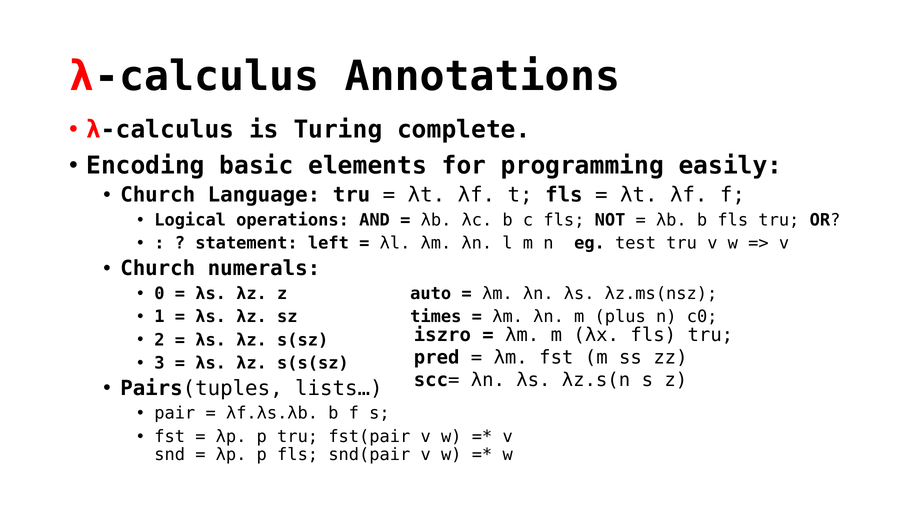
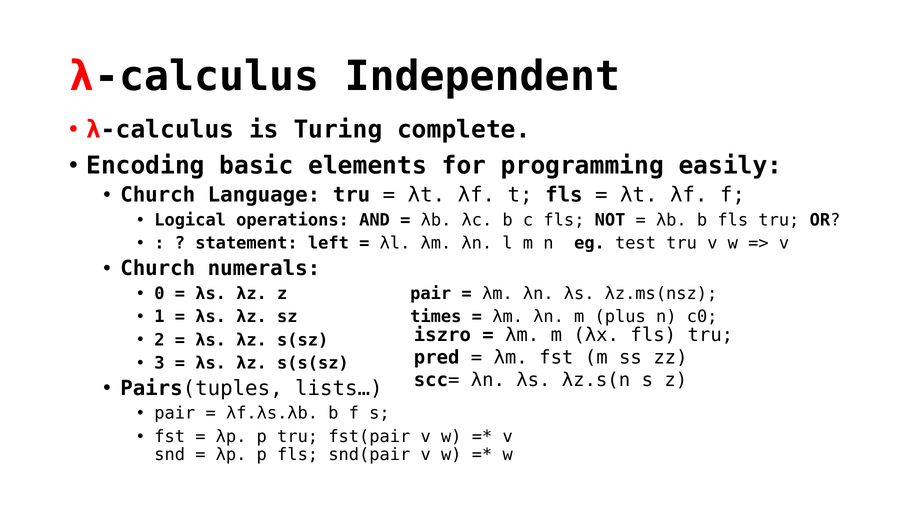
Annotations: Annotations -> Independent (482, 76)
z auto: auto -> pair (431, 294)
